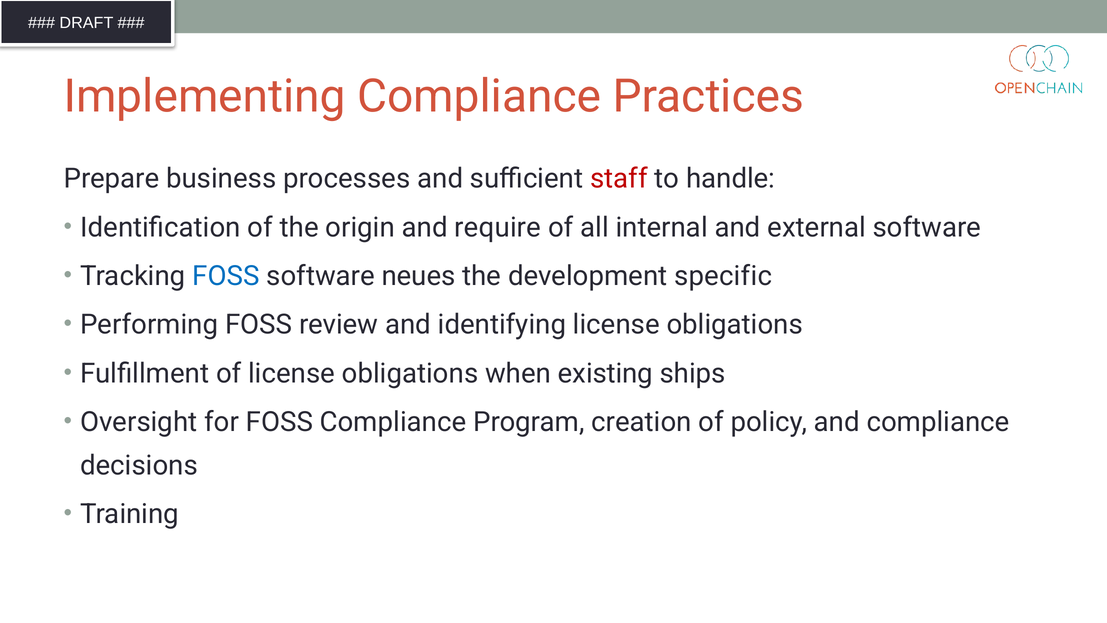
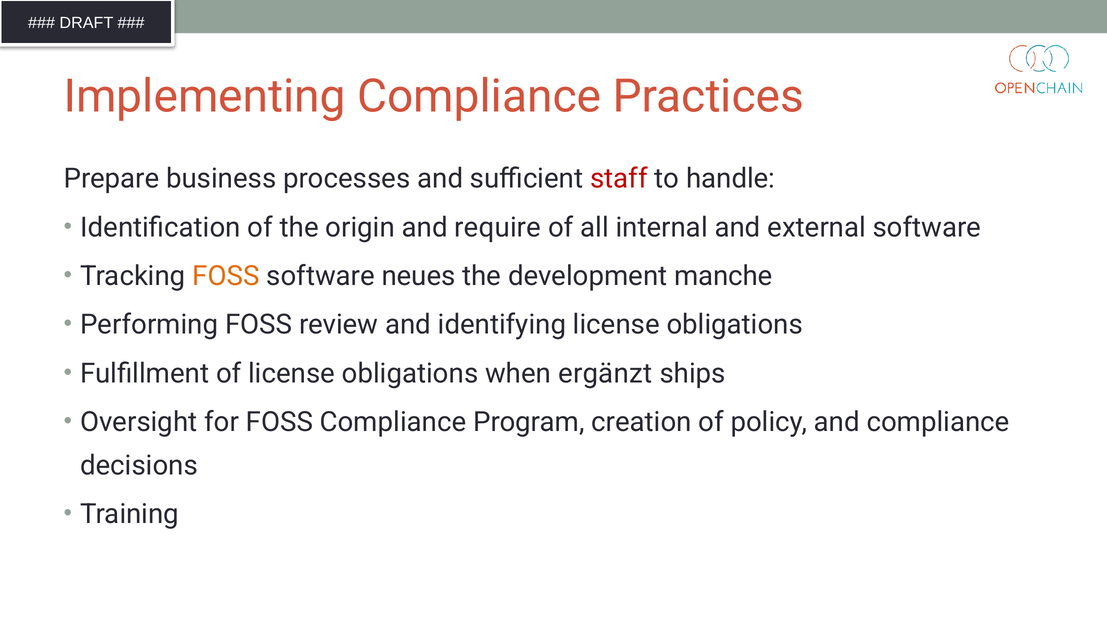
FOSS colour: blue -> orange (226, 276)
specific: specific -> manche (723, 276)
existing: existing -> ergänzt (605, 373)
